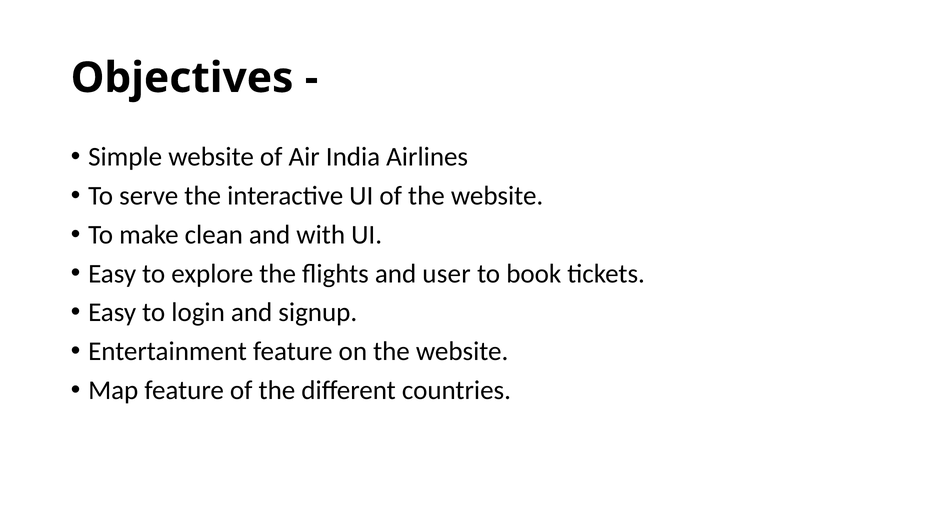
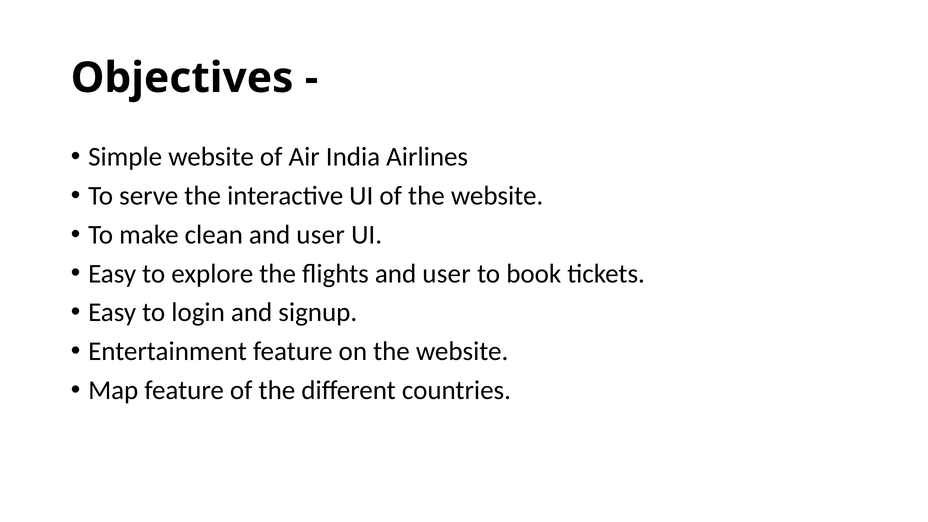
clean and with: with -> user (321, 235)
